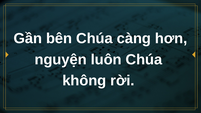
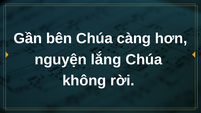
luôn: luôn -> lắng (106, 60)
